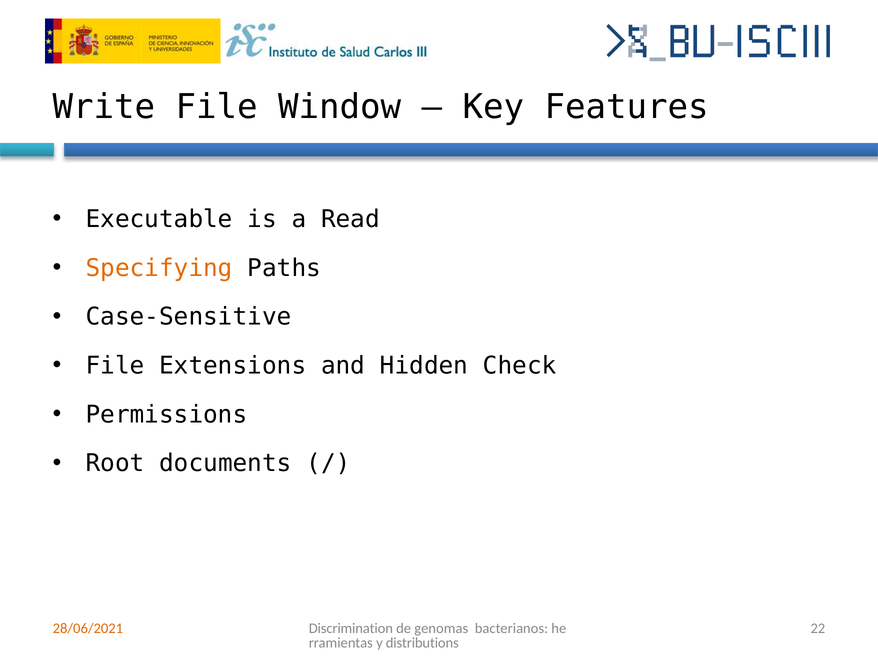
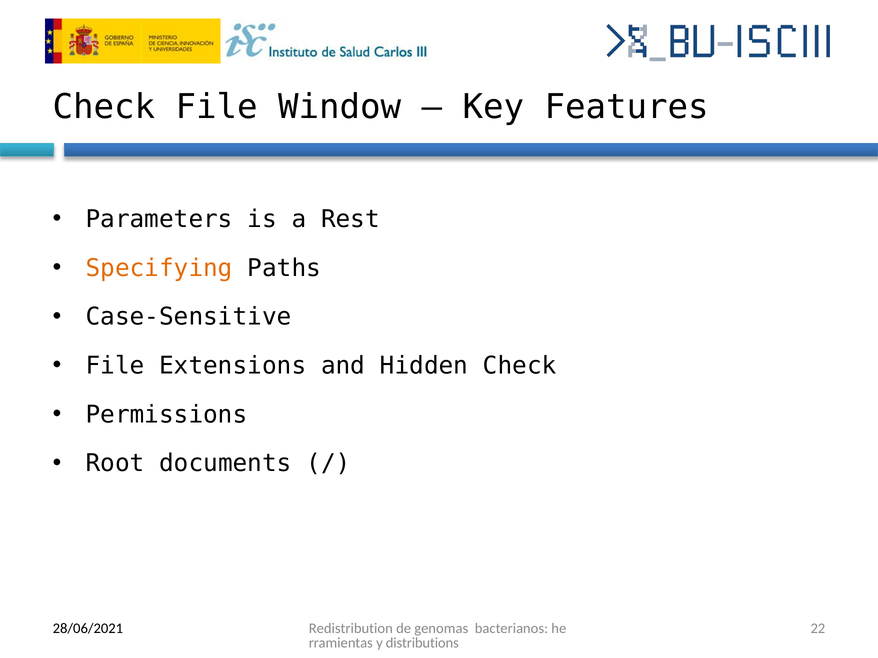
Write: Write -> Check (104, 107)
Executable: Executable -> Parameters (159, 220)
Read: Read -> Rest (350, 220)
Discrimination: Discrimination -> Redistribution (351, 629)
28/06/2021 colour: orange -> black (88, 629)
